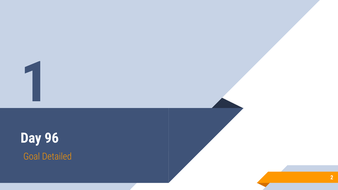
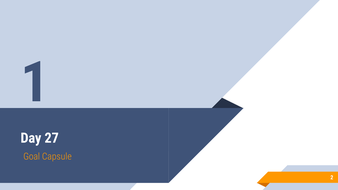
96: 96 -> 27 (52, 138)
Detailed: Detailed -> Capsule (57, 157)
